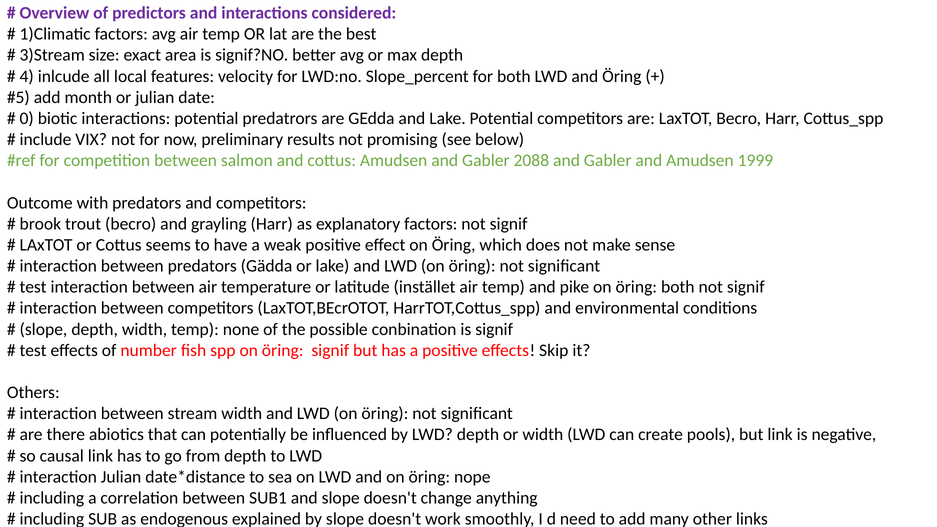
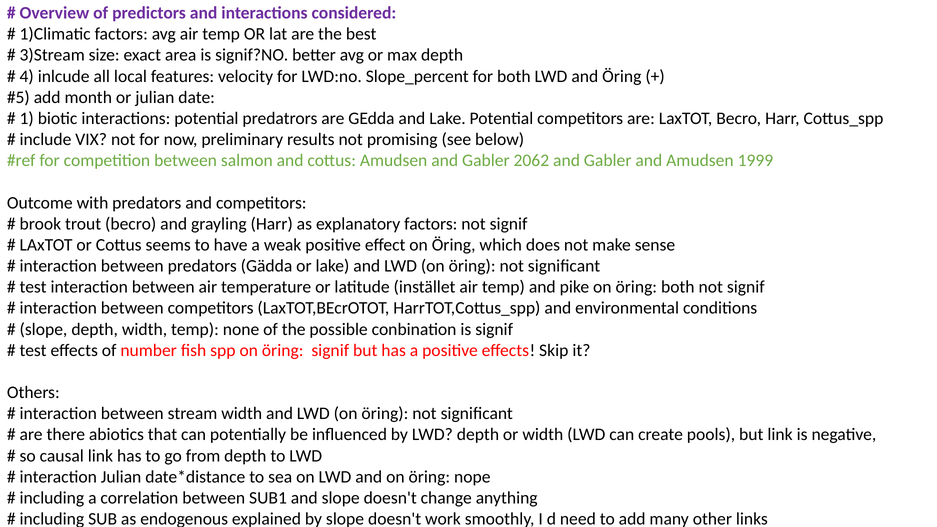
0: 0 -> 1 (27, 118)
2088: 2088 -> 2062 (531, 161)
